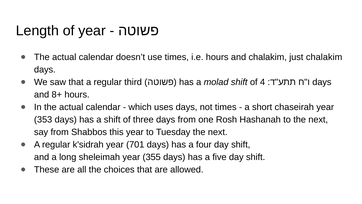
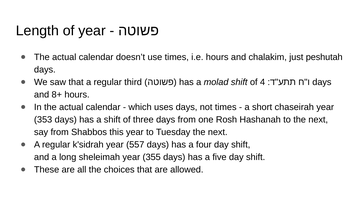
just chalakim: chalakim -> peshutah (324, 57)
701: 701 -> 557 (135, 144)
